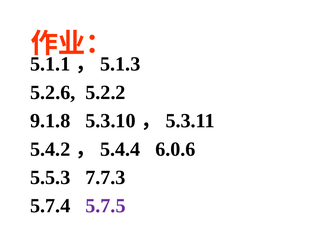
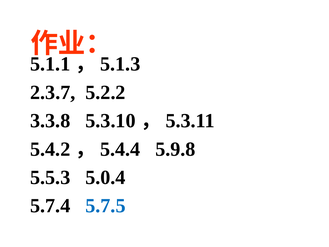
5.2.6: 5.2.6 -> 2.3.7 (53, 92)
9.1.8: 9.1.8 -> 3.3.8 (50, 121)
6.0.6: 6.0.6 -> 5.9.8 (175, 149)
7.7.3: 7.7.3 -> 5.0.4 (105, 177)
5.7.5 colour: purple -> blue (105, 206)
